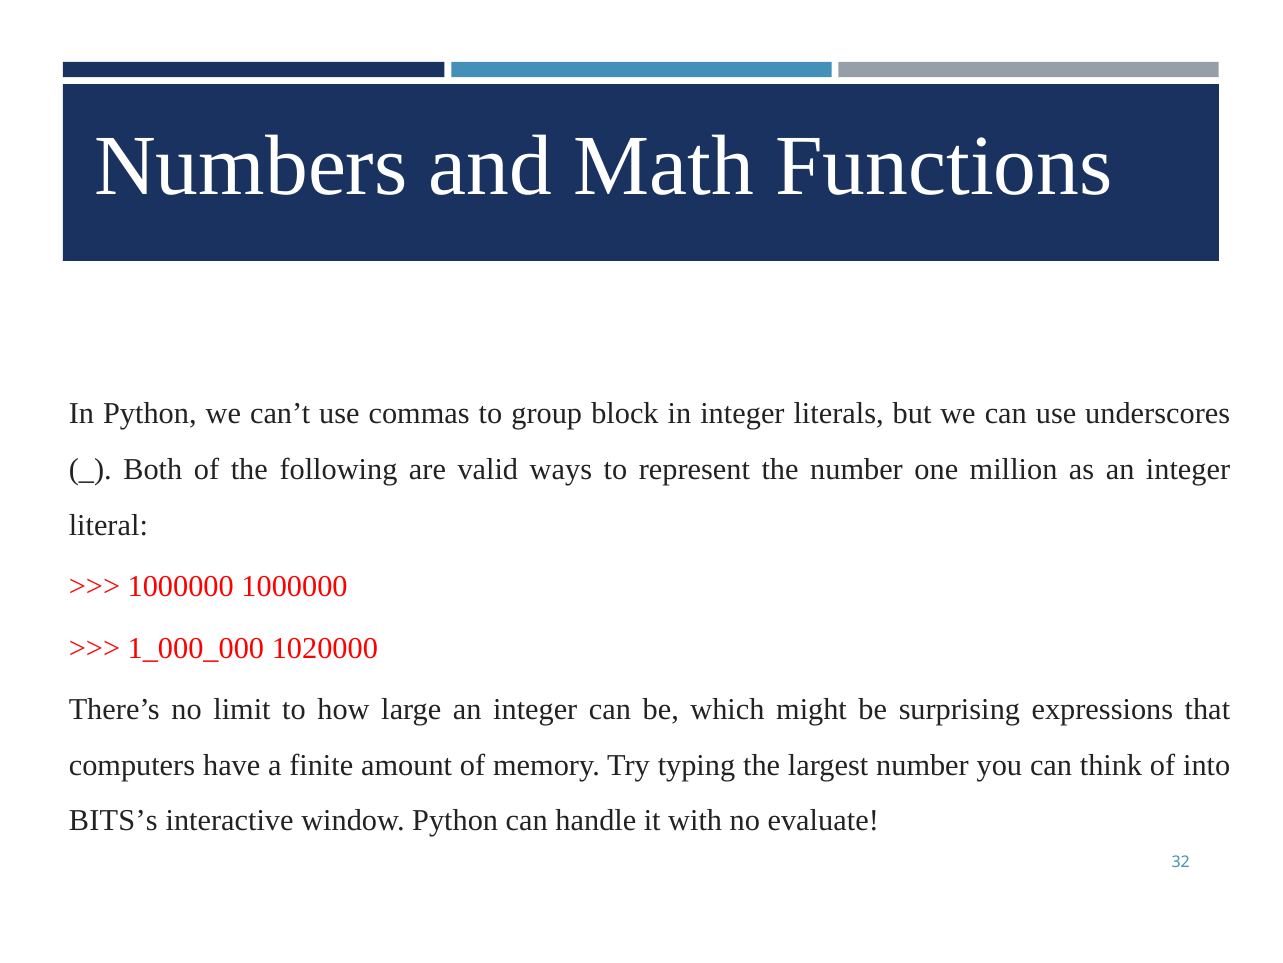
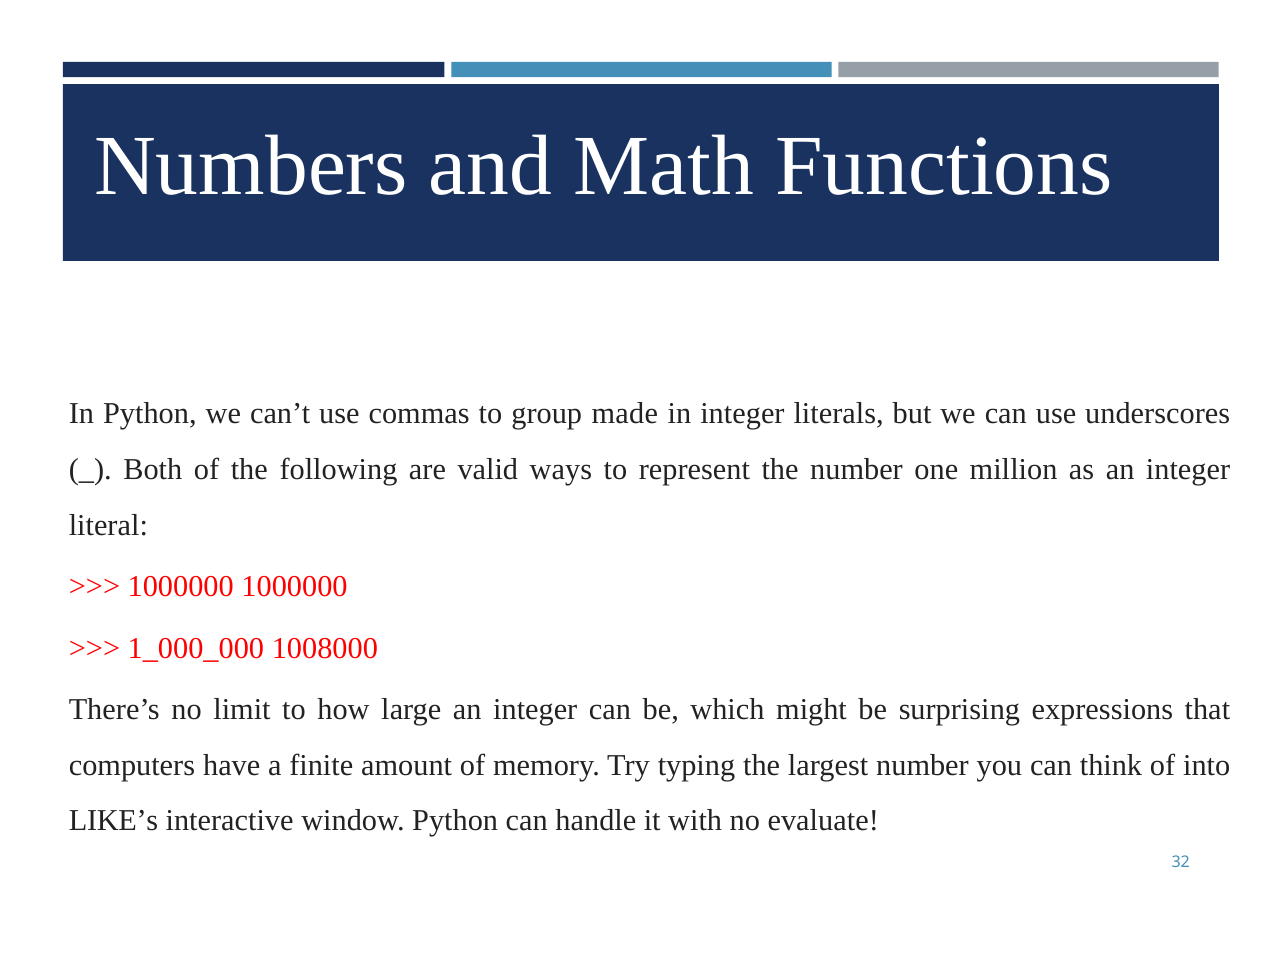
block: block -> made (625, 414)
1020000: 1020000 -> 1008000 (325, 648)
BITS’s: BITS’s -> LIKE’s (114, 820)
